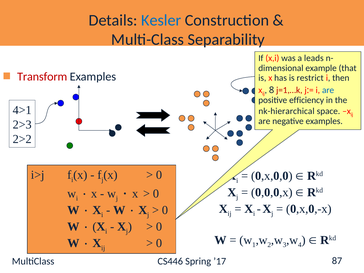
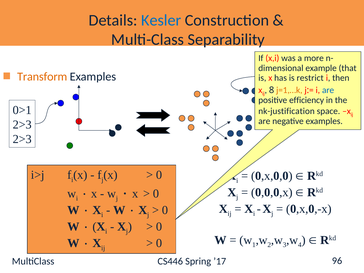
leads: leads -> more (314, 58)
Transform colour: red -> orange (42, 77)
j=1,…k colour: red -> orange (289, 90)
4>1: 4>1 -> 0>1 (22, 110)
nk-hierarchical: nk-hierarchical -> nk-justification (287, 111)
2>2: 2>2 -> 2>3 (22, 139)
87: 87 -> 96 (337, 261)
